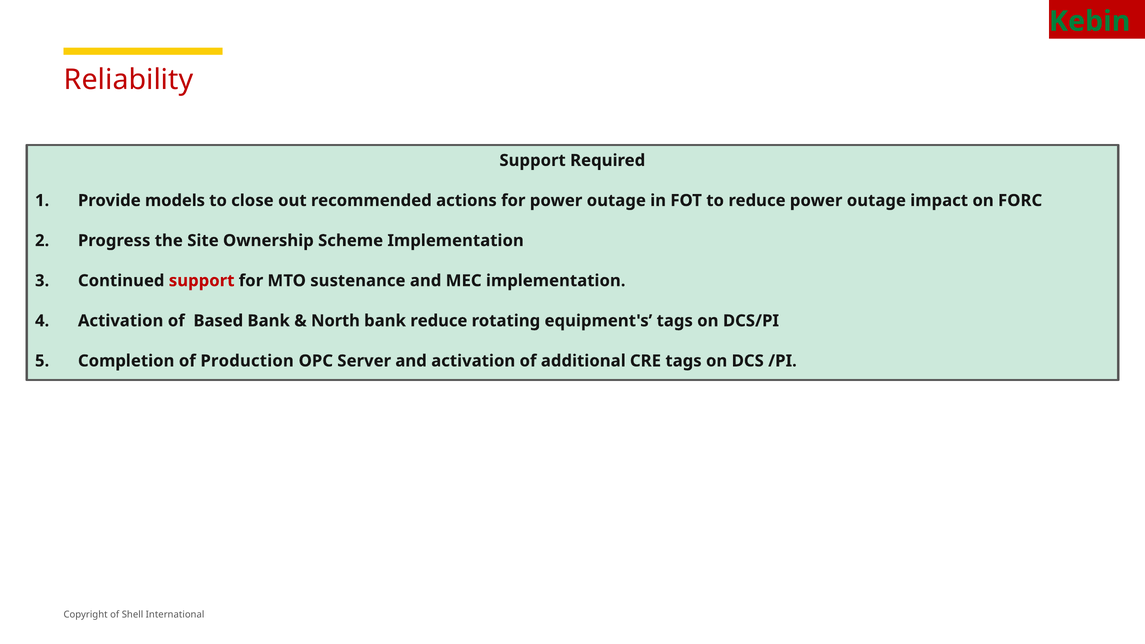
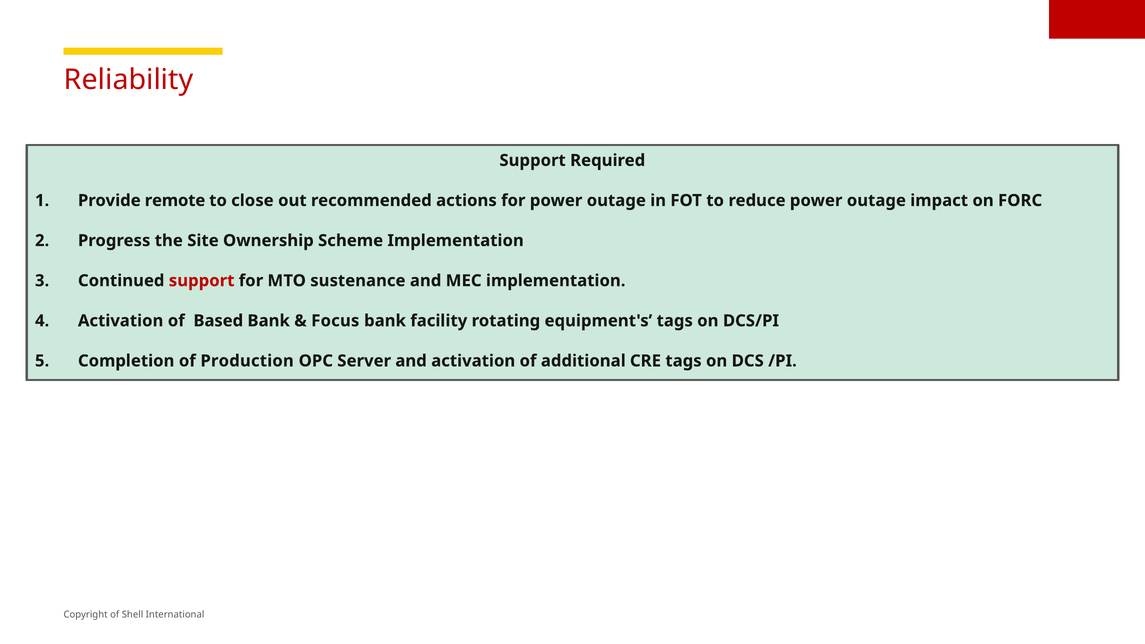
Kebin colour: green -> red (1090, 21)
models: models -> remote (175, 201)
North: North -> Focus (335, 321)
bank reduce: reduce -> facility (439, 321)
